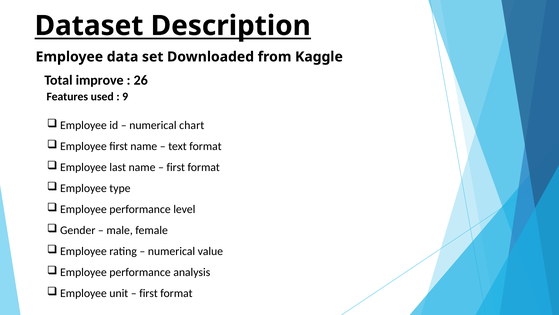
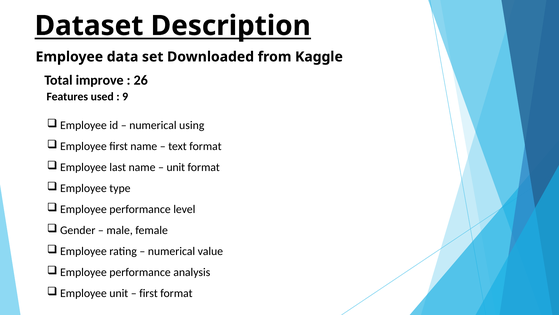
chart: chart -> using (192, 125)
first: first -> unit (176, 167)
